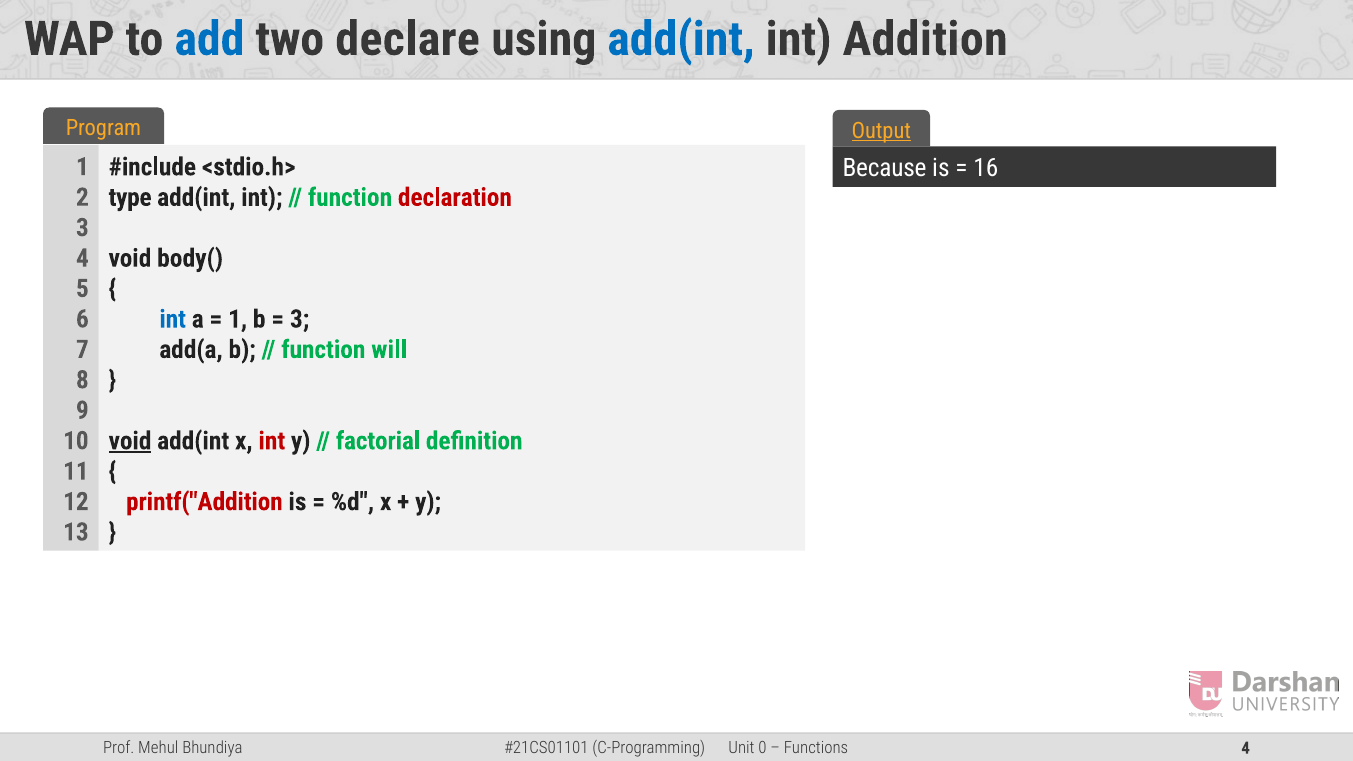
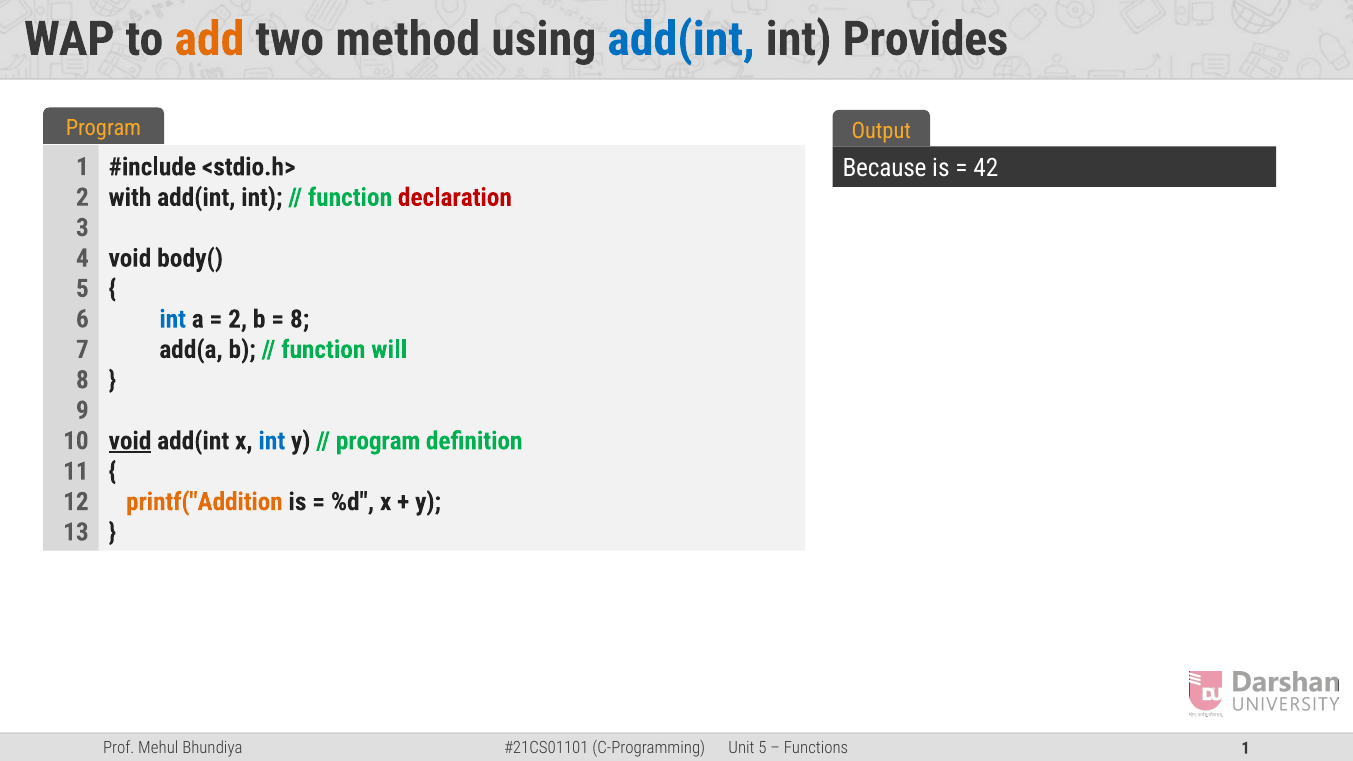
add colour: blue -> orange (209, 39)
declare: declare -> method (408, 39)
Addition: Addition -> Provides (926, 39)
Output underline: present -> none (881, 131)
16: 16 -> 42 (986, 168)
type: type -> with (130, 197)
1: 1 -> 2 (238, 319)
3: 3 -> 8 (300, 319)
int colour: red -> blue (272, 441)
factorial: factorial -> program (378, 441)
printf("Addition colour: red -> orange (204, 502)
0: 0 -> 5 (763, 748)
4: 4 -> 1 (1246, 748)
